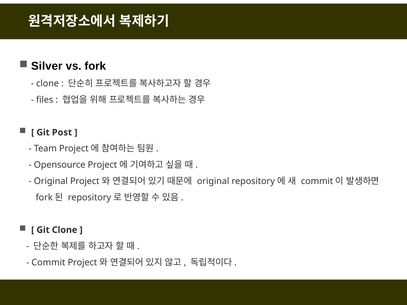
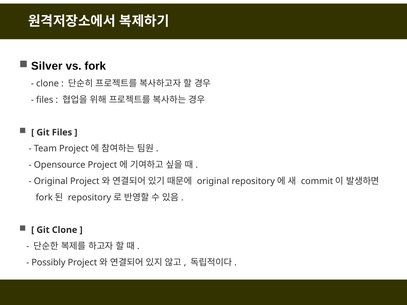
Git Post: Post -> Files (62, 133)
Commit: Commit -> Possibly (48, 263)
